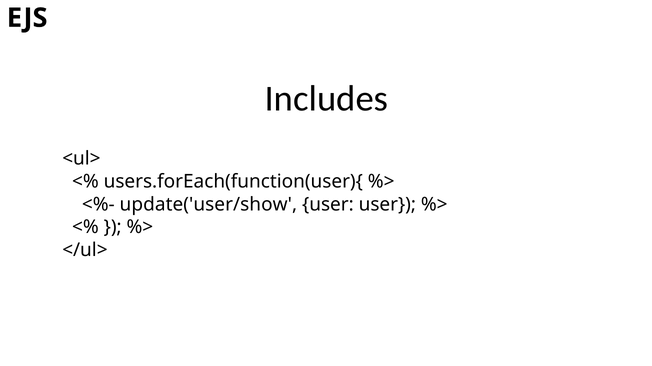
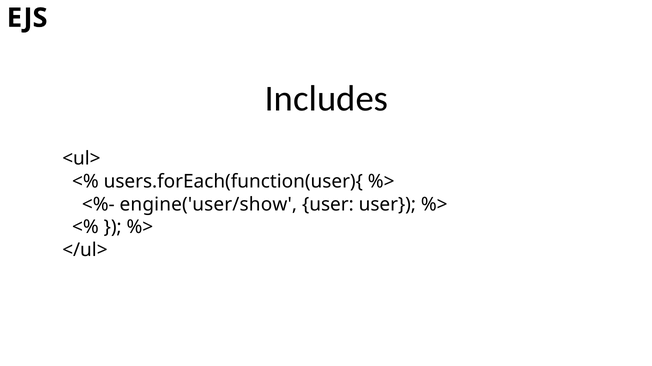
update('user/show: update('user/show -> engine('user/show (208, 205)
